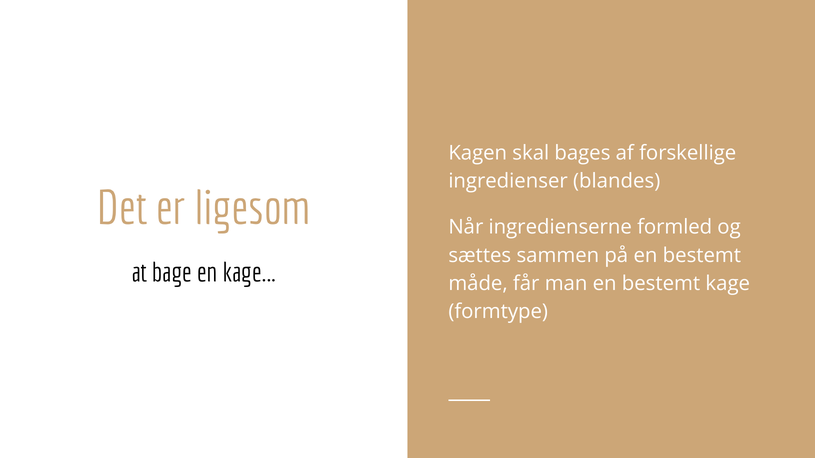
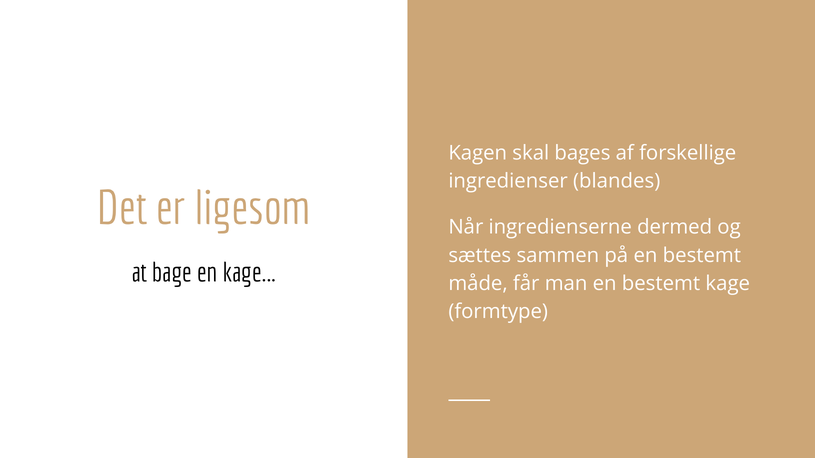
formled: formled -> dermed (675, 227)
